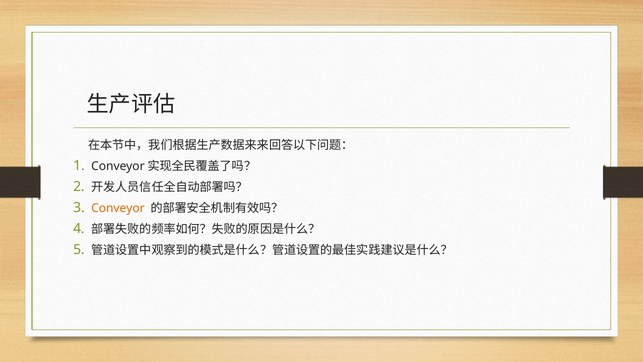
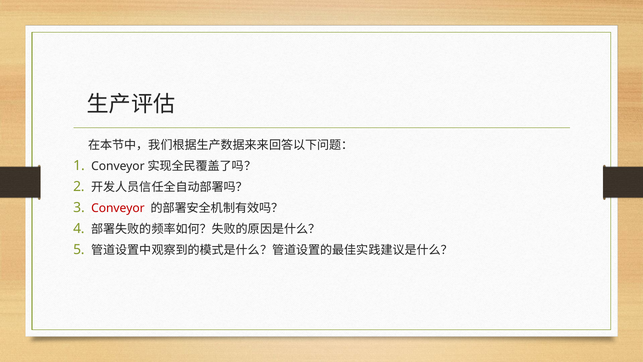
Conveyor colour: orange -> red (118, 208)
